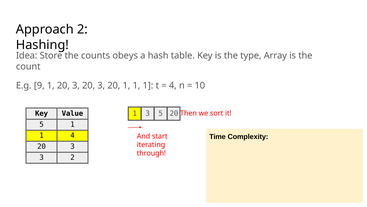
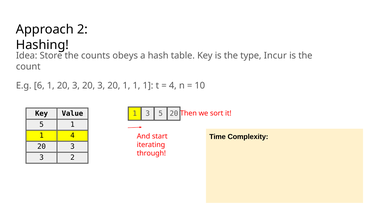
Array: Array -> Incur (275, 55)
9: 9 -> 6 (39, 85)
